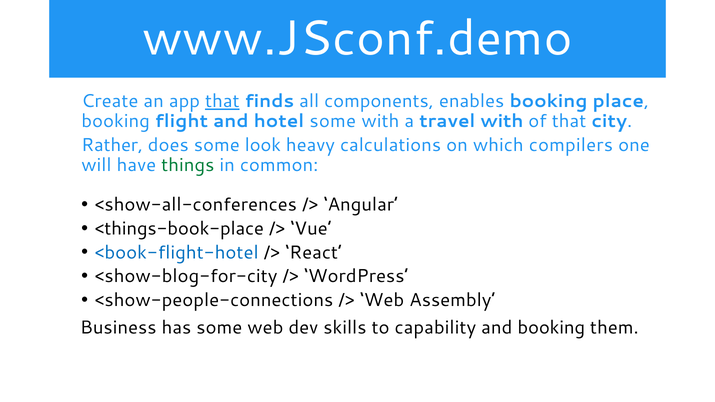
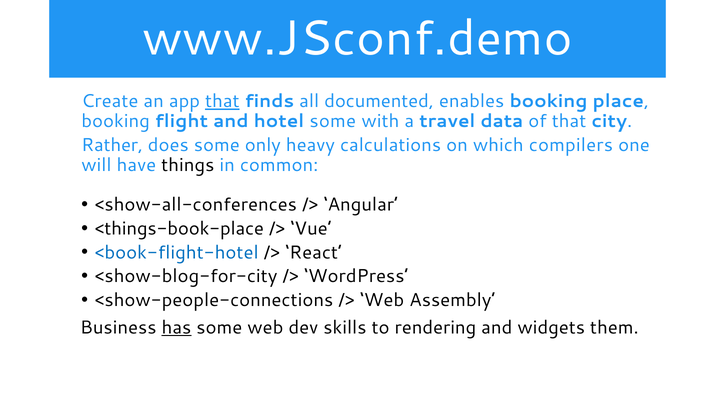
components: components -> documented (379, 101)
travel with: with -> data (502, 121)
look: look -> only (263, 145)
things colour: green -> black (188, 165)
has underline: none -> present (176, 328)
capability: capability -> rendering (435, 328)
and booking: booking -> widgets (551, 328)
